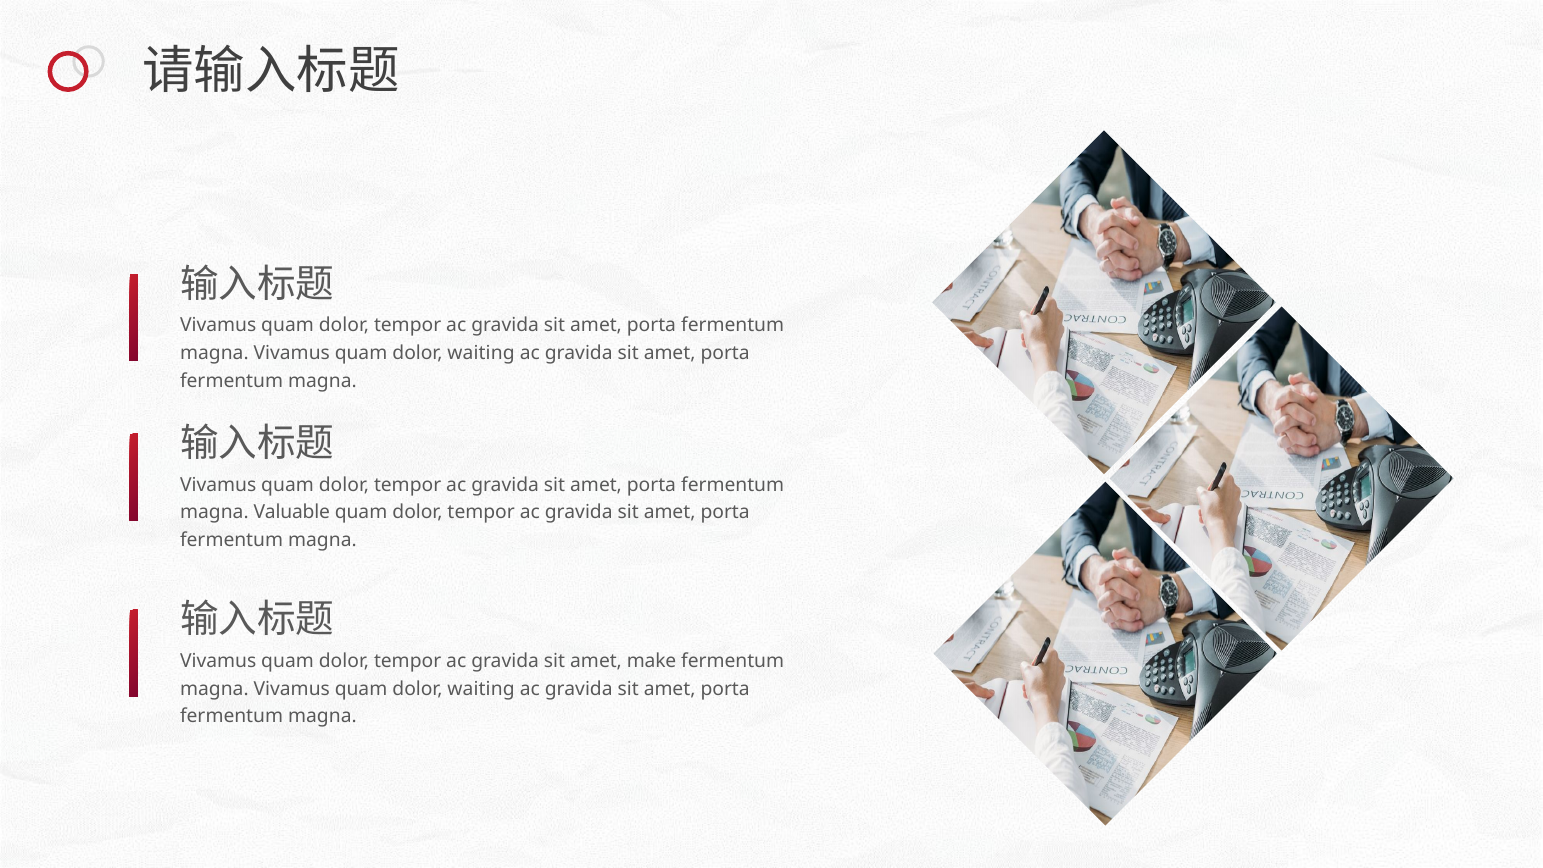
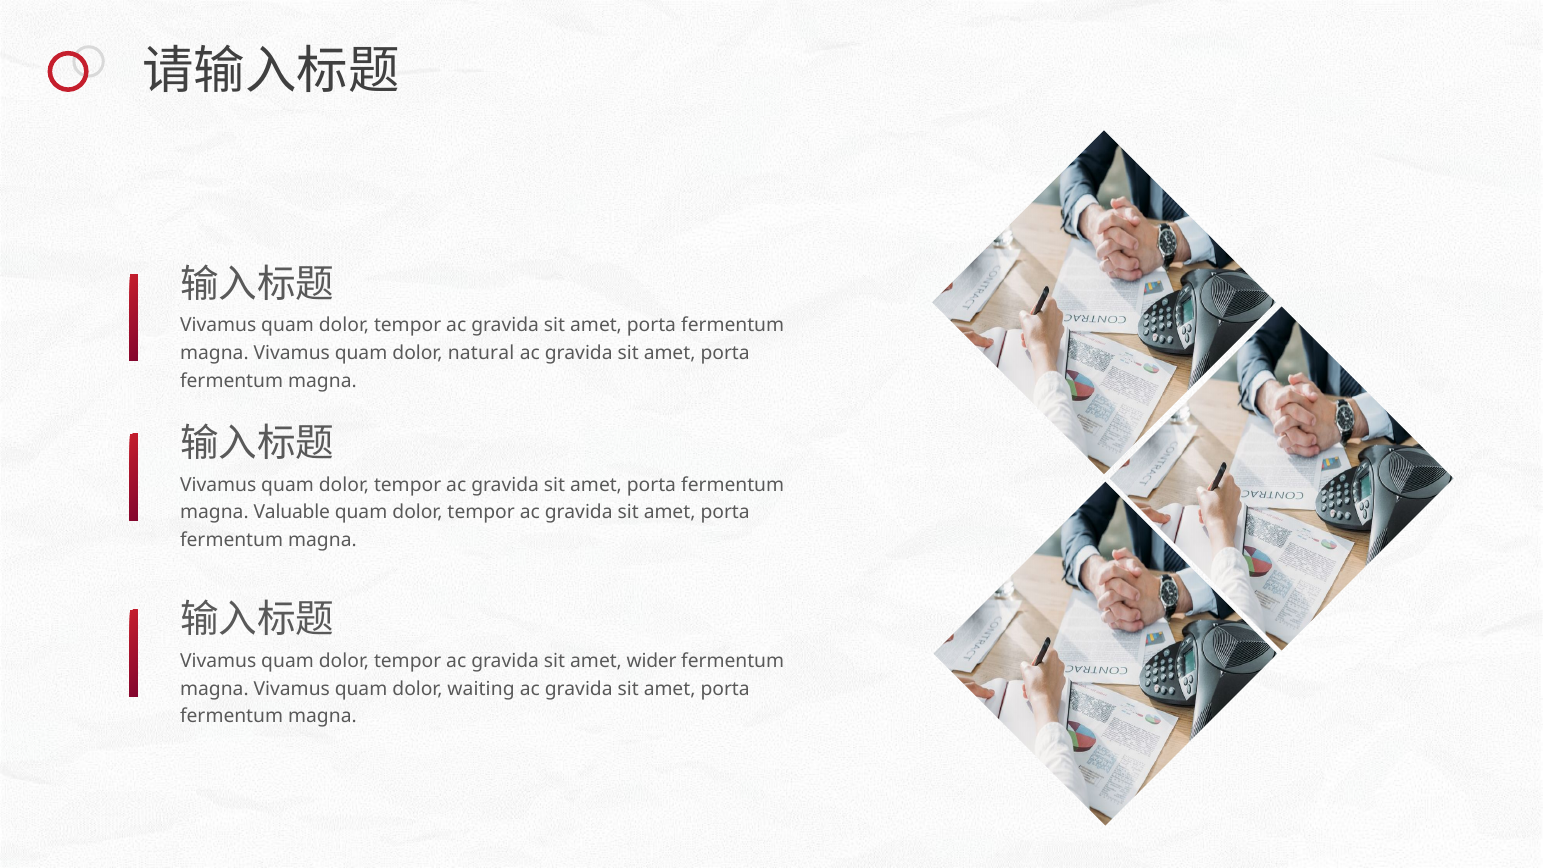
waiting: waiting -> natural (481, 353)
make: make -> wider (652, 661)
